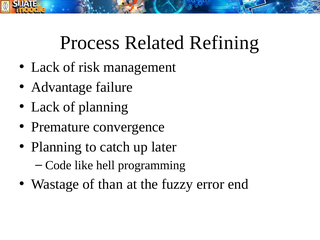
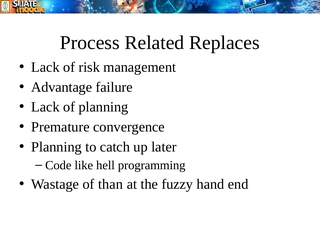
Refining: Refining -> Replaces (224, 43)
error: error -> hand (210, 184)
